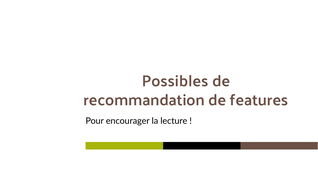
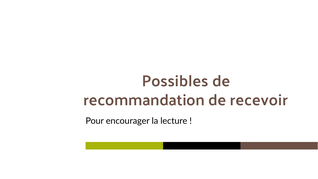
features: features -> recevoir (259, 100)
